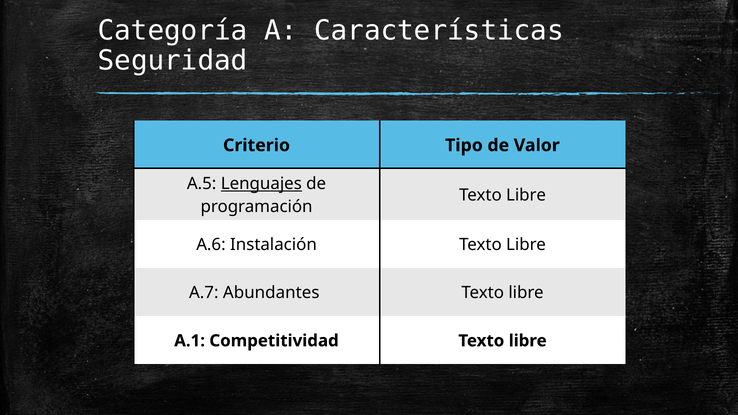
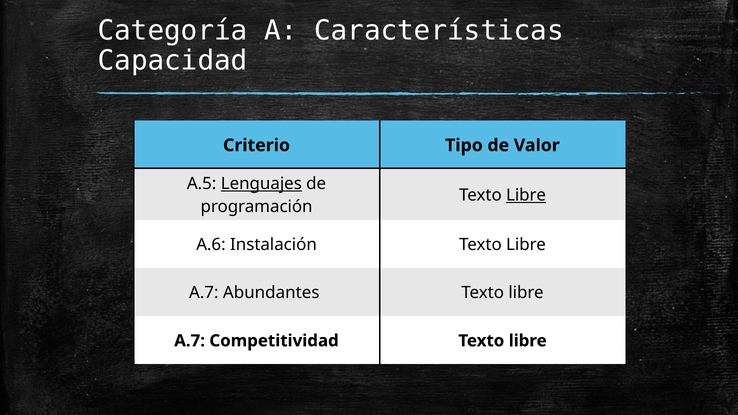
Seguridad: Seguridad -> Capacidad (173, 61)
Libre underline: none -> present (526, 195)
A.1: A.1 -> A.7 (190, 341)
